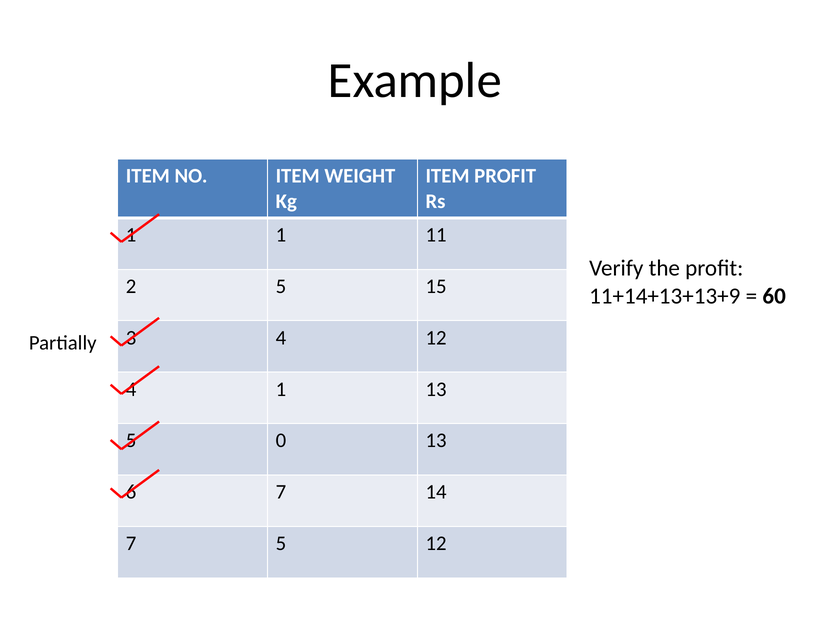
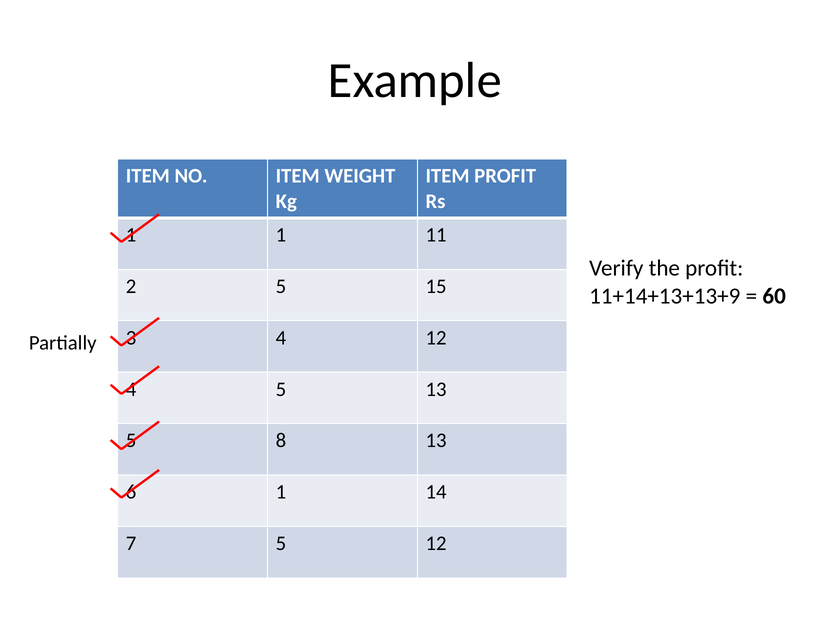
4 1: 1 -> 5 (281, 390)
0: 0 -> 8 (281, 441)
6 7: 7 -> 1 (281, 492)
